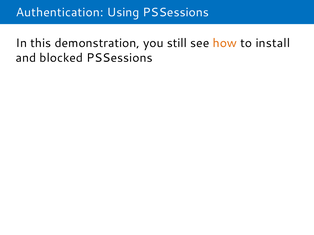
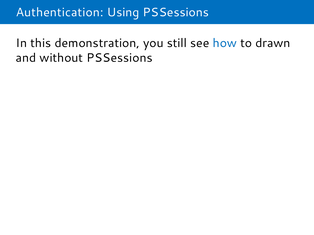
how colour: orange -> blue (225, 43)
install: install -> drawn (273, 43)
blocked: blocked -> without (61, 58)
